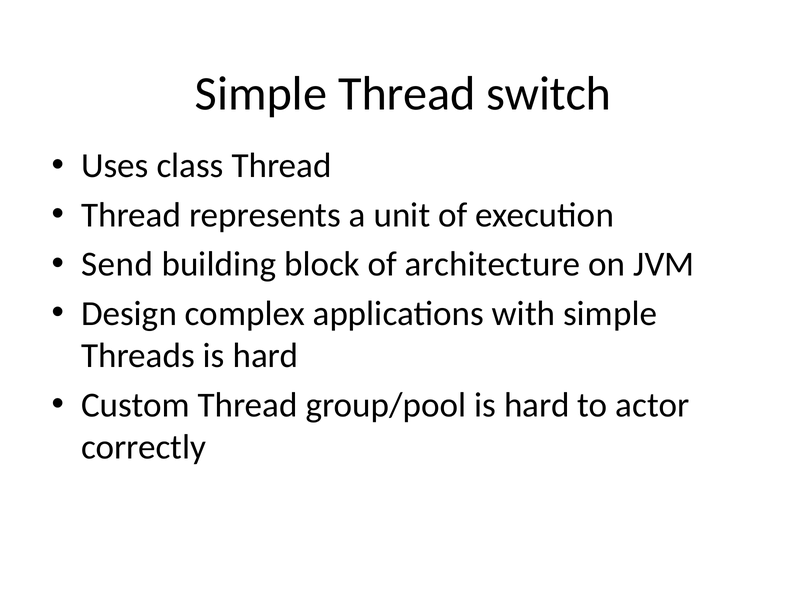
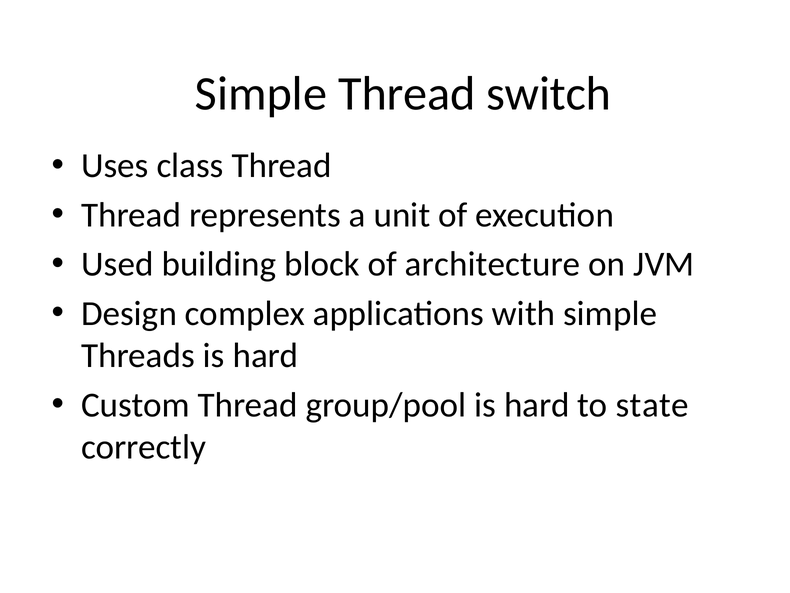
Send: Send -> Used (117, 264)
actor: actor -> state (652, 405)
